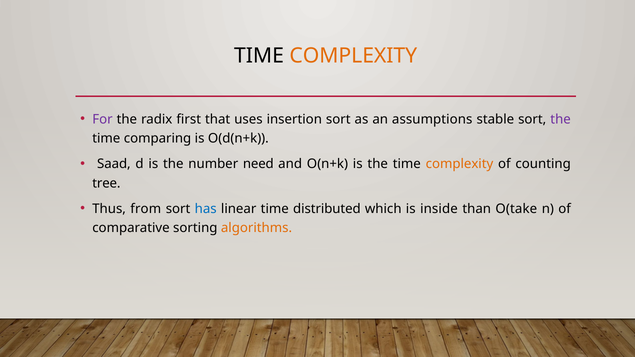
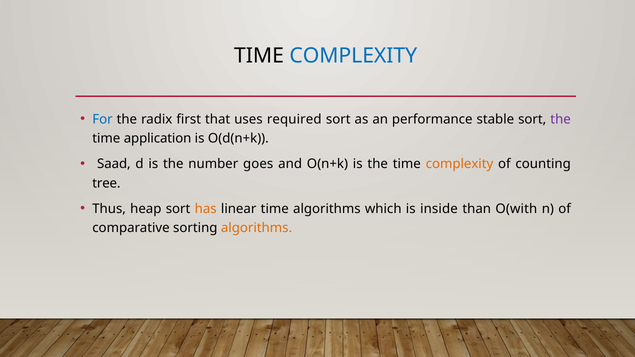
COMPLEXITY colour: orange -> blue (353, 56)
For colour: purple -> blue (102, 119)
insertion: insertion -> required (294, 119)
assumptions: assumptions -> performance (432, 119)
comparing: comparing -> application (158, 138)
need: need -> goes (258, 164)
from: from -> heap (146, 209)
has colour: blue -> orange (206, 209)
time distributed: distributed -> algorithms (327, 209)
O(take: O(take -> O(with (516, 209)
